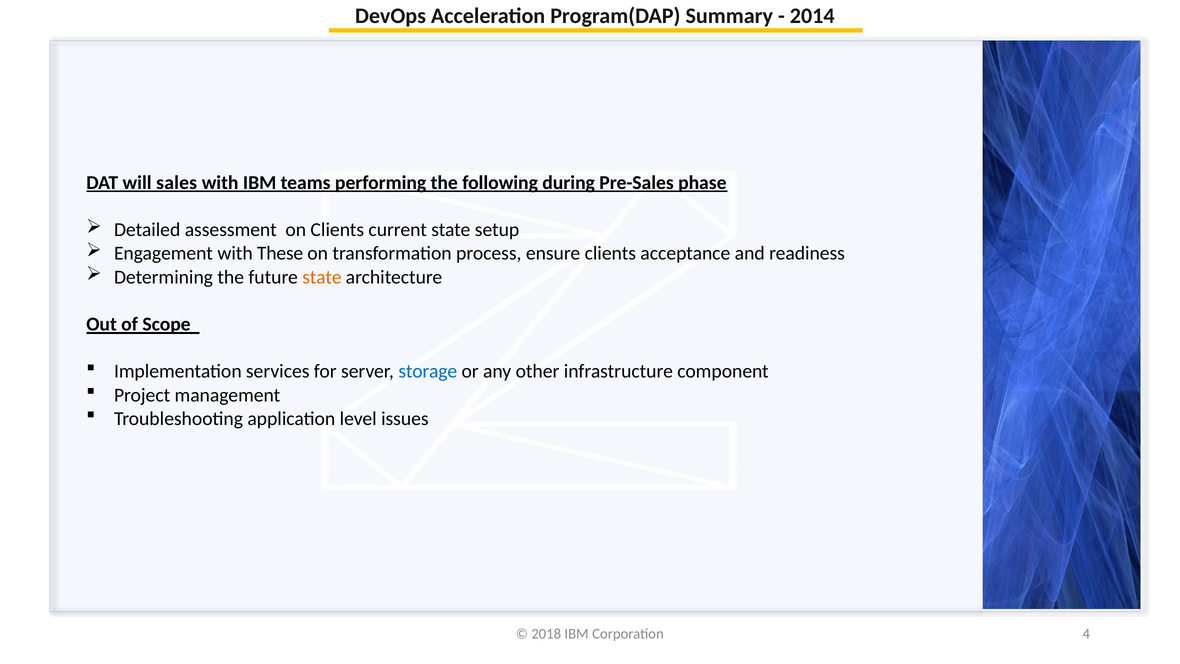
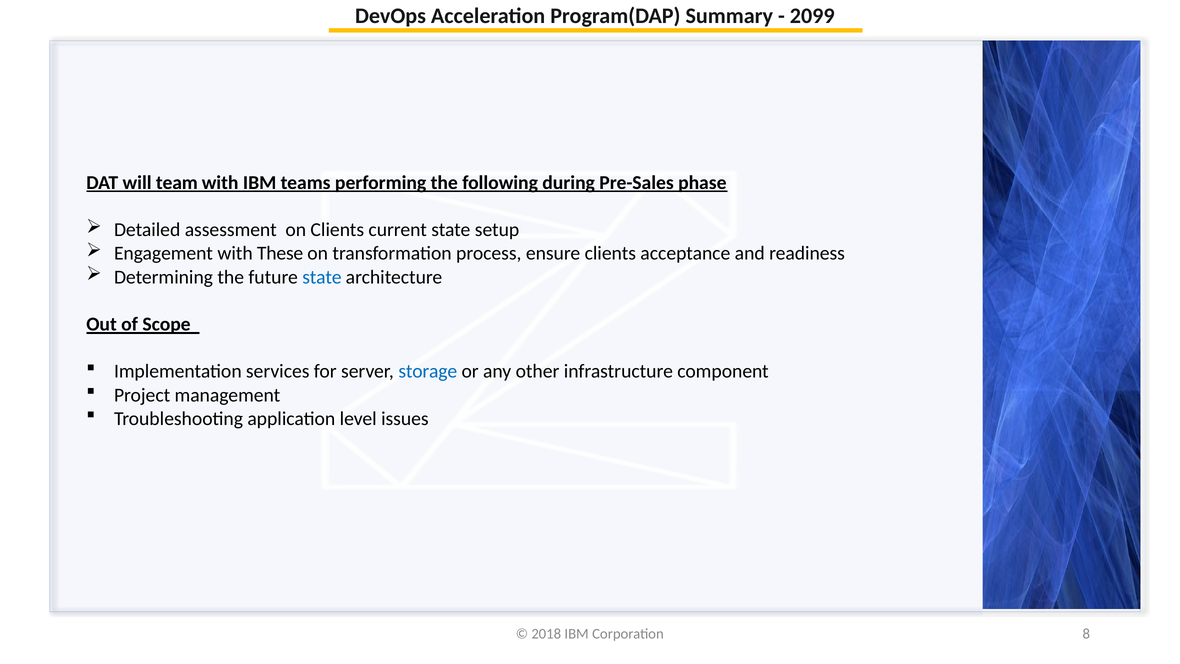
2014: 2014 -> 2099 (812, 16)
sales: sales -> team (177, 183)
state colour: orange -> blue (322, 277)
4: 4 -> 8 (1086, 634)
